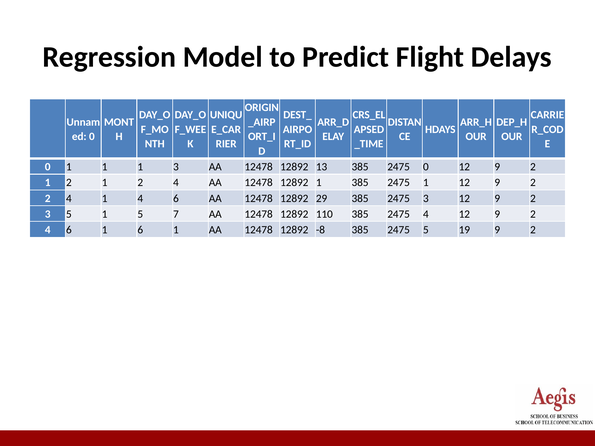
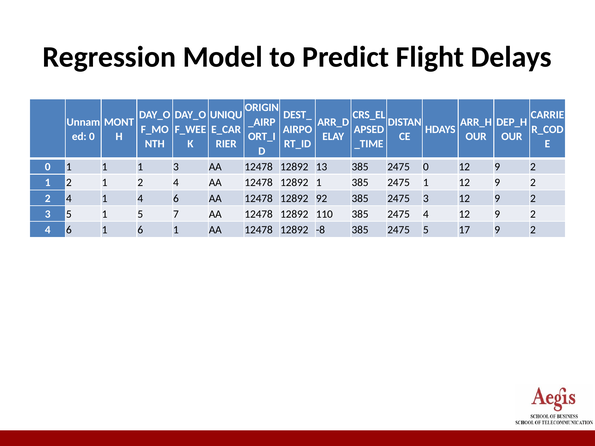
29: 29 -> 92 (322, 199)
19: 19 -> 17 (464, 230)
